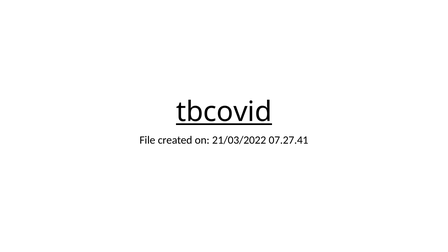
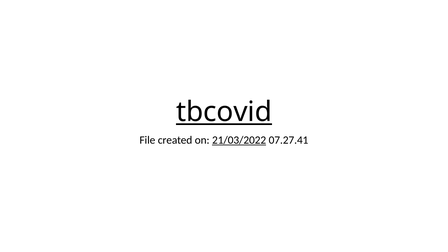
21/03/2022 underline: none -> present (239, 140)
